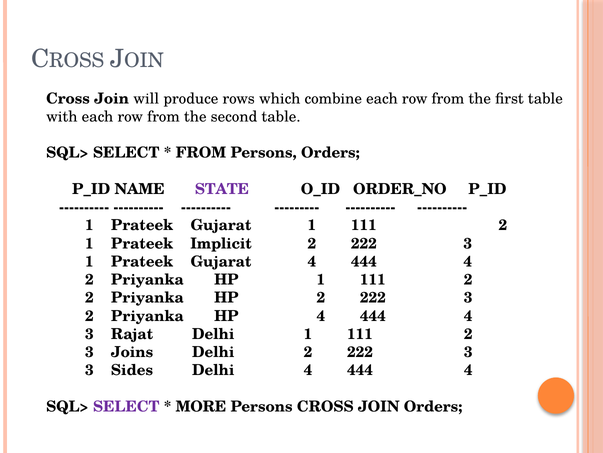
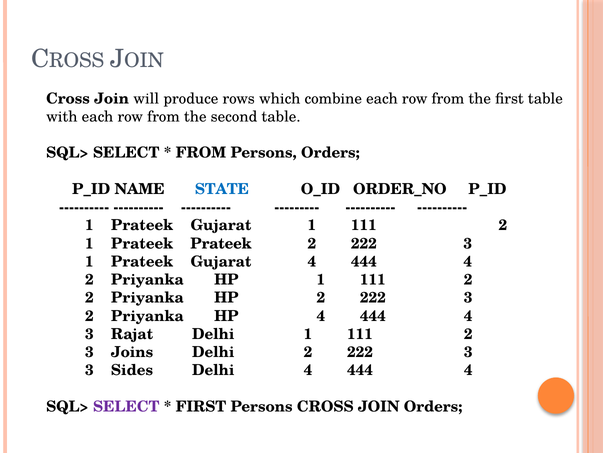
STATE colour: purple -> blue (222, 189)
Prateek Implicit: Implicit -> Prateek (221, 243)
MORE: MORE -> FIRST (201, 406)
